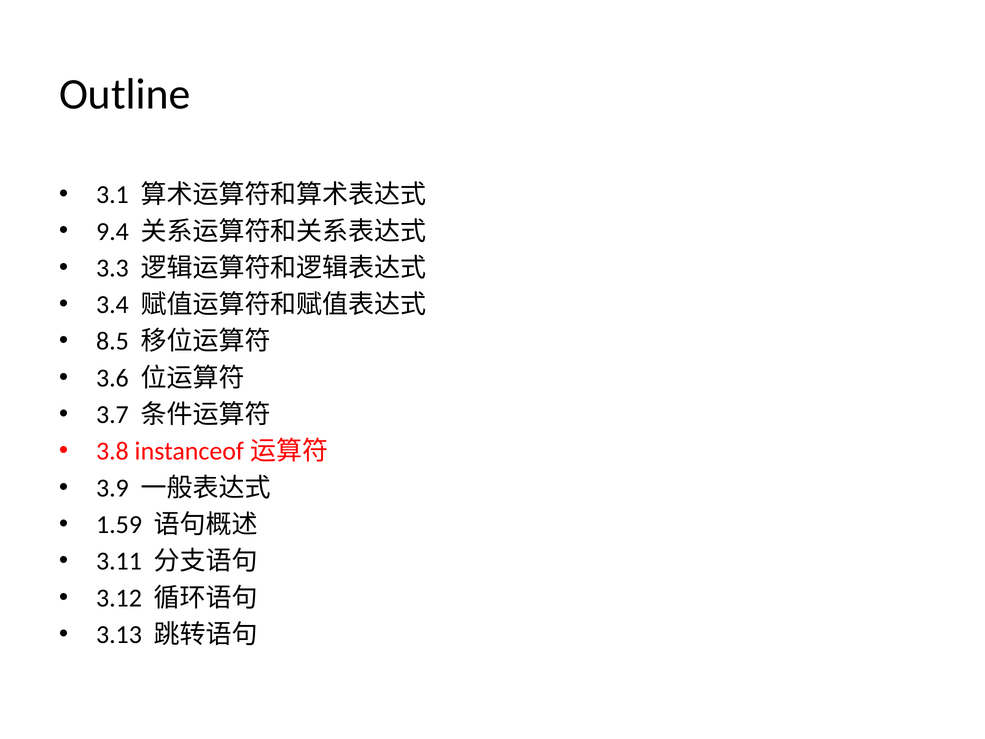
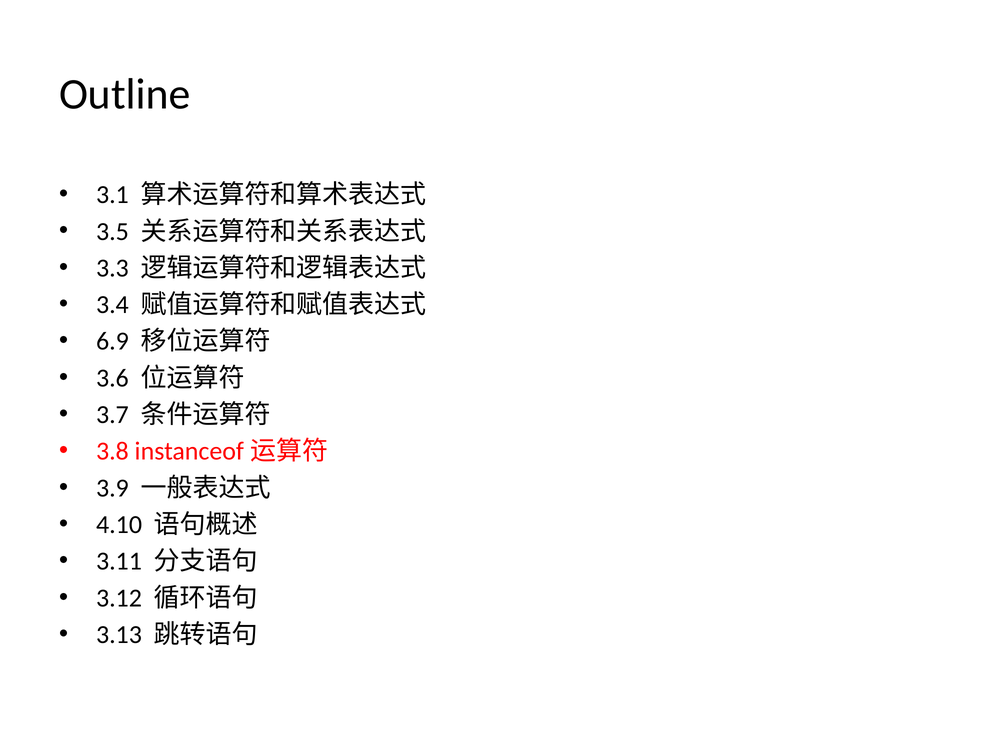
9.4: 9.4 -> 3.5 (112, 231)
8.5: 8.5 -> 6.9 (112, 341)
1.59: 1.59 -> 4.10 (119, 525)
